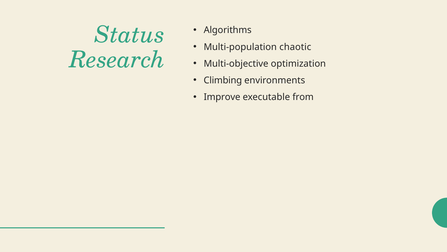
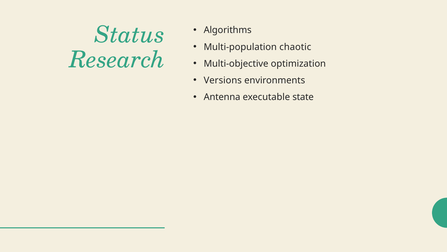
Climbing: Climbing -> Versions (223, 80)
Improve: Improve -> Antenna (222, 97)
from: from -> state (303, 97)
